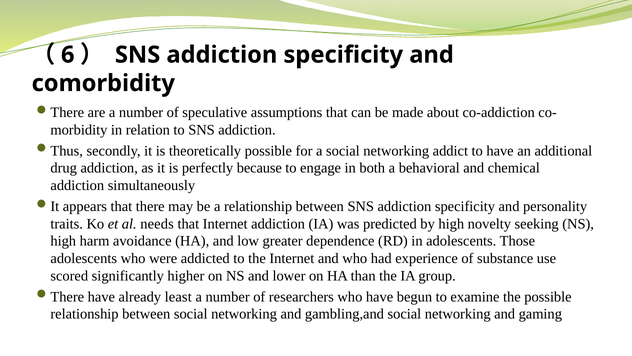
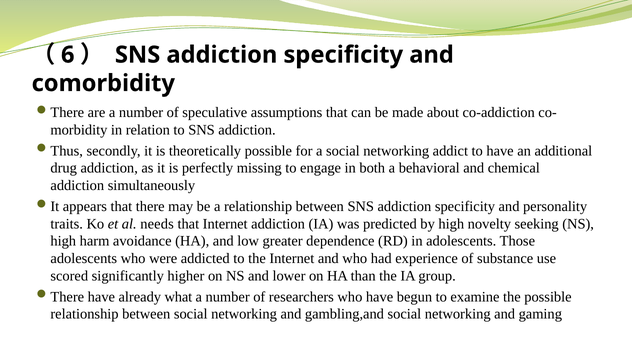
because: because -> missing (259, 168)
least: least -> what (178, 296)
